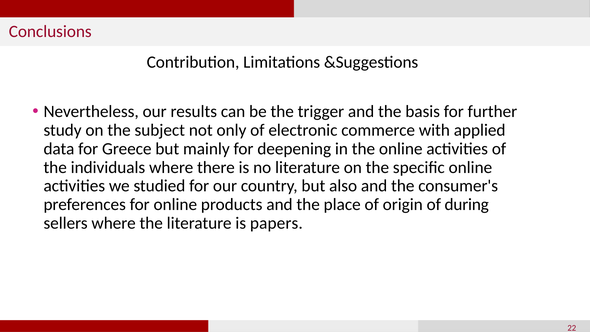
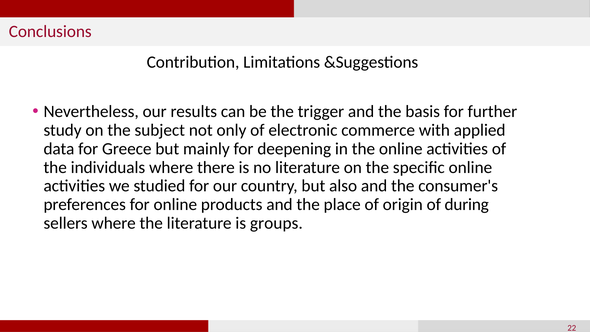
papers: papers -> groups (276, 223)
